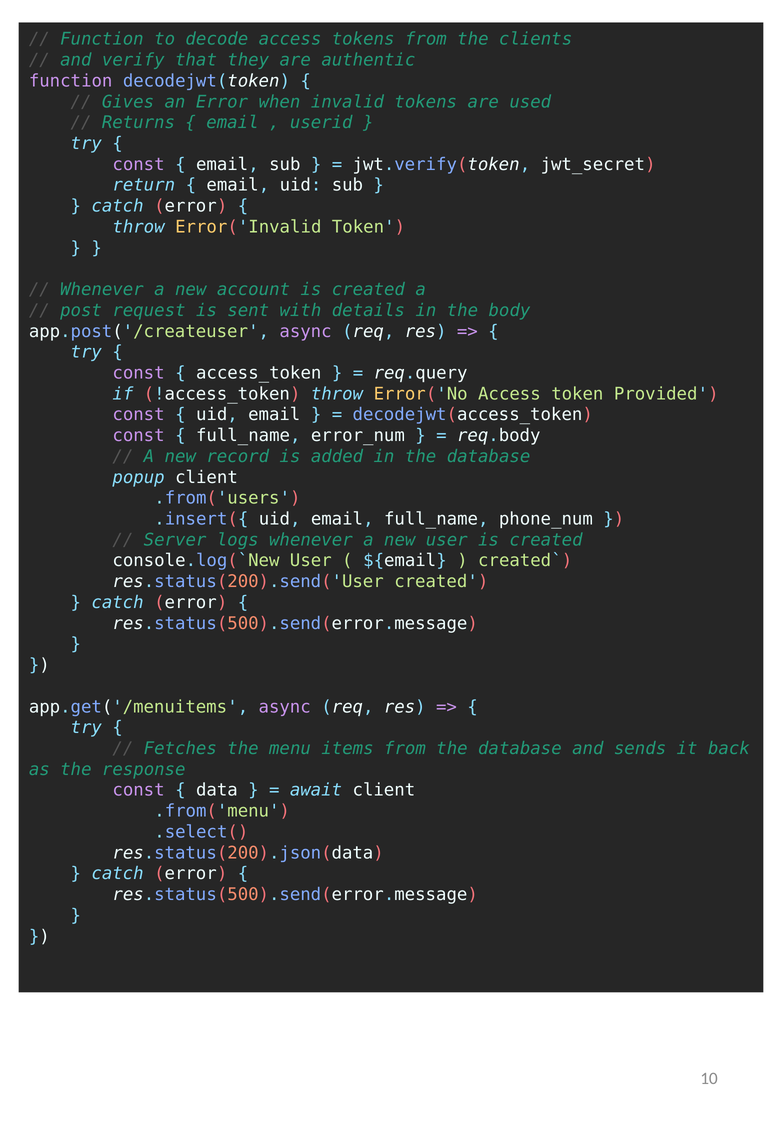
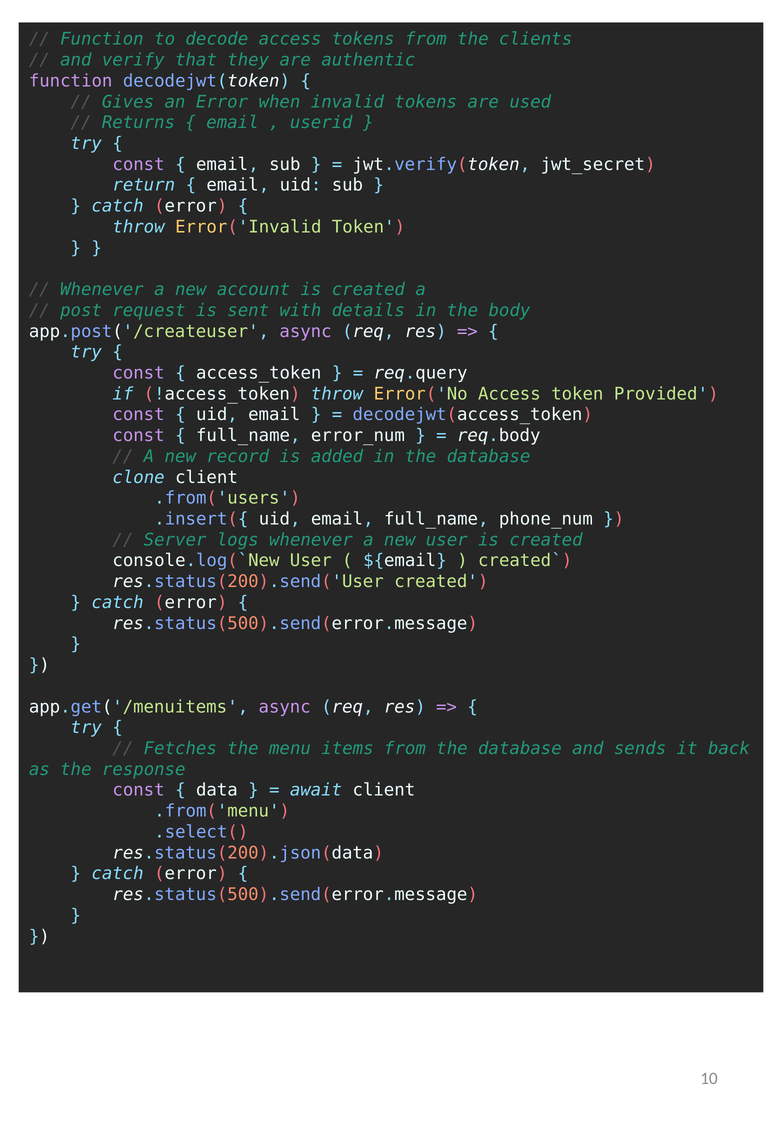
popup: popup -> clone (139, 477)
